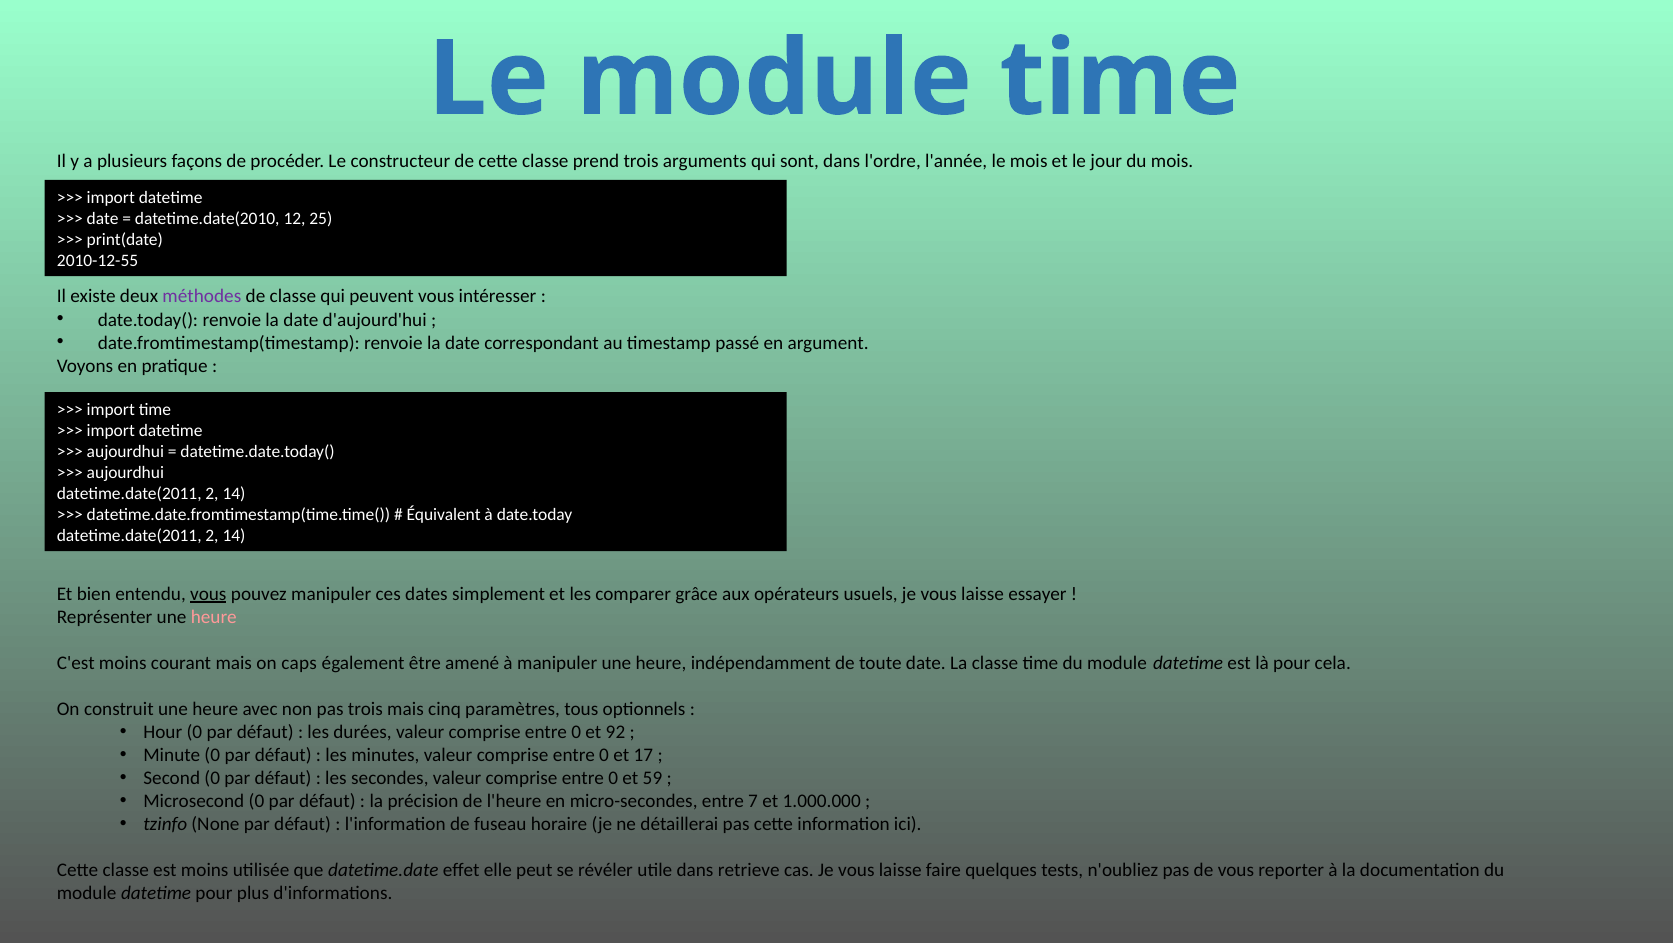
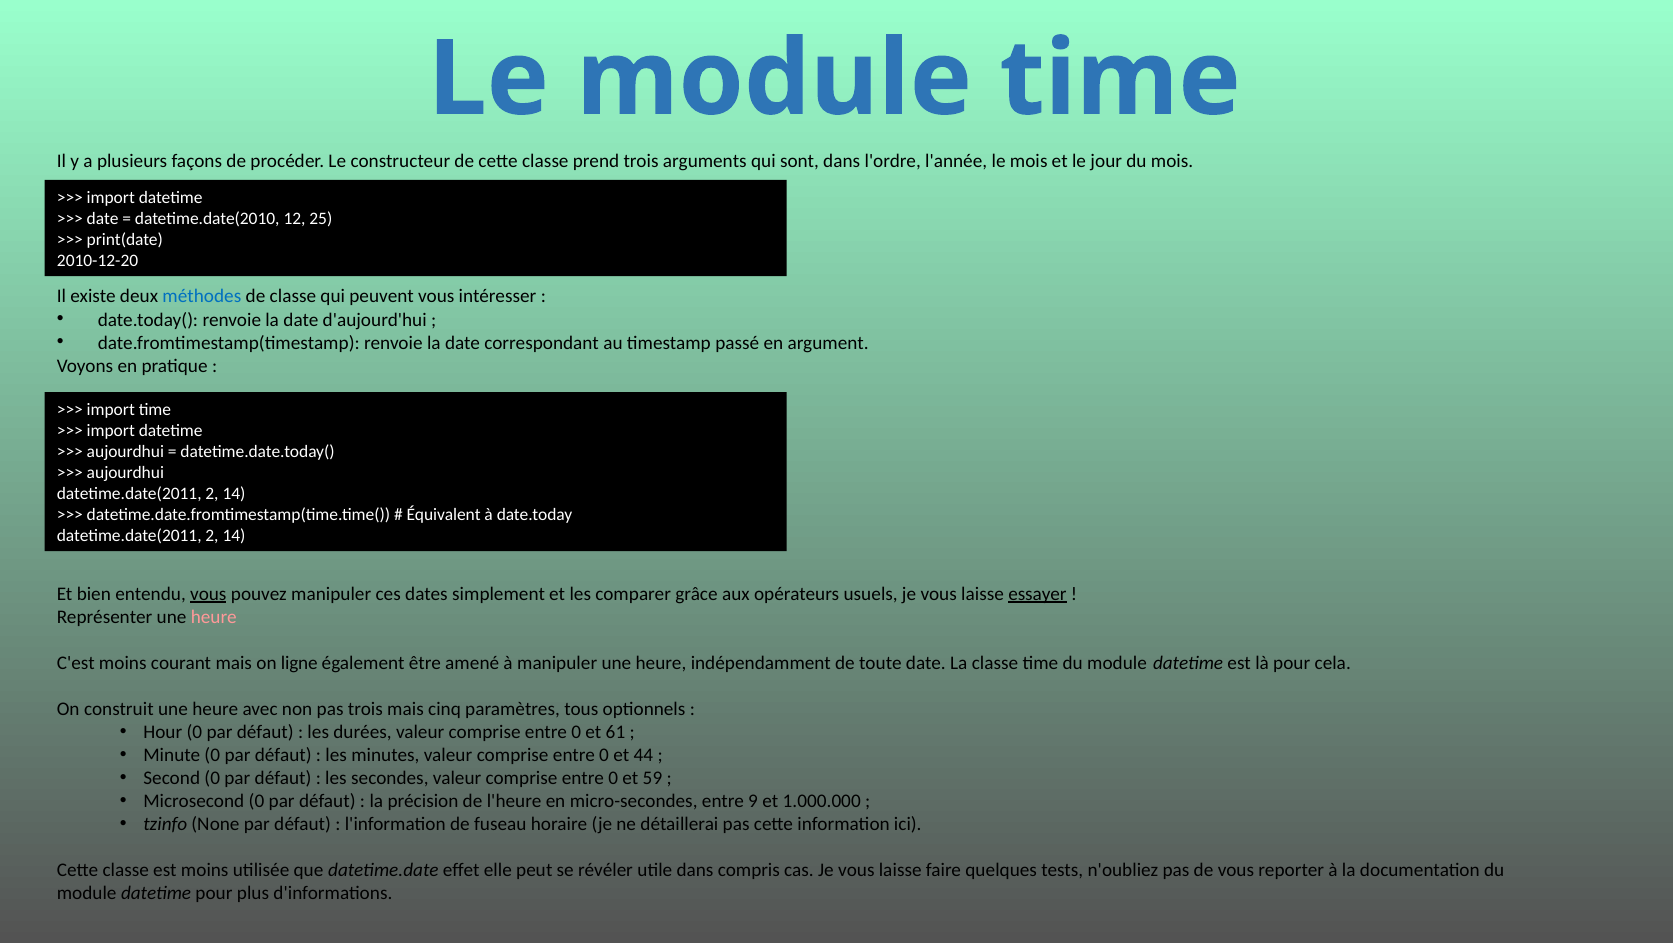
2010-12-55: 2010-12-55 -> 2010-12-20 (98, 261)
méthodes colour: purple -> blue (202, 297)
essayer underline: none -> present (1037, 594)
caps: caps -> ligne (299, 663)
92: 92 -> 61 (615, 732)
17: 17 -> 44 (643, 755)
7: 7 -> 9 (753, 802)
retrieve: retrieve -> compris (749, 871)
